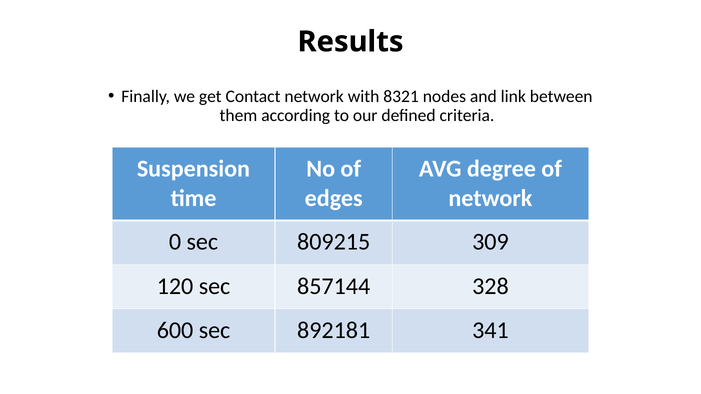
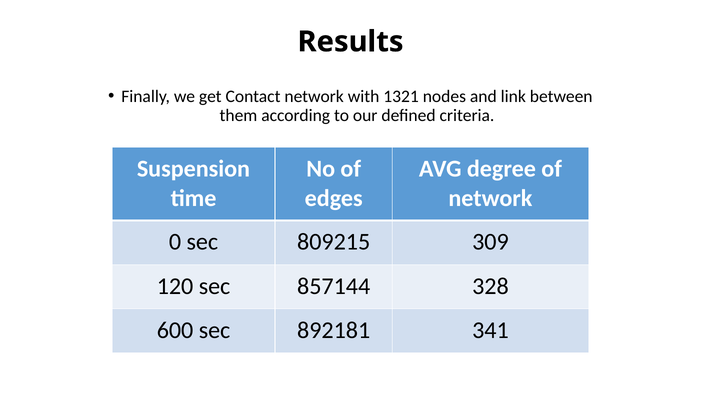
8321: 8321 -> 1321 (401, 96)
